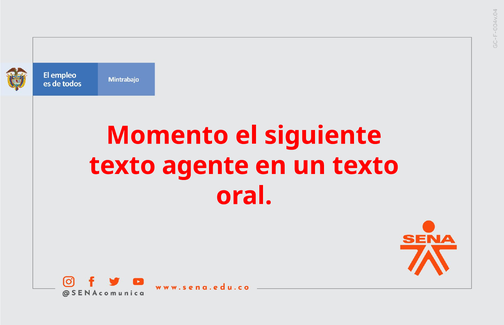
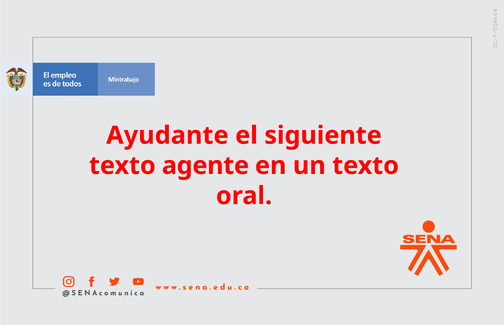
Momento: Momento -> Ayudante (167, 136)
